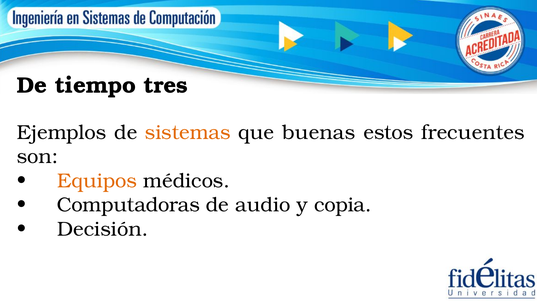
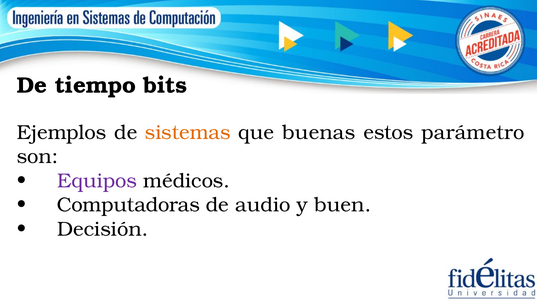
tres: tres -> bits (165, 86)
frecuentes: frecuentes -> parámetro (473, 133)
Equipos colour: orange -> purple (97, 181)
copia: copia -> buen (343, 205)
